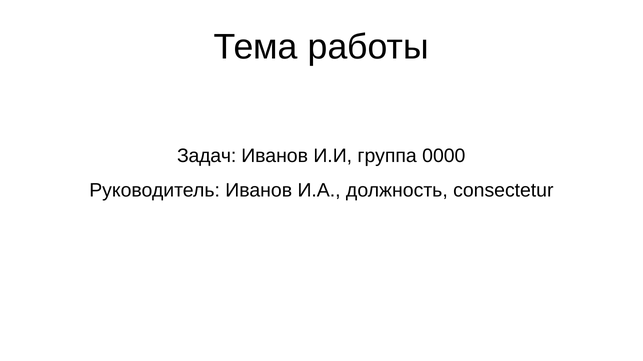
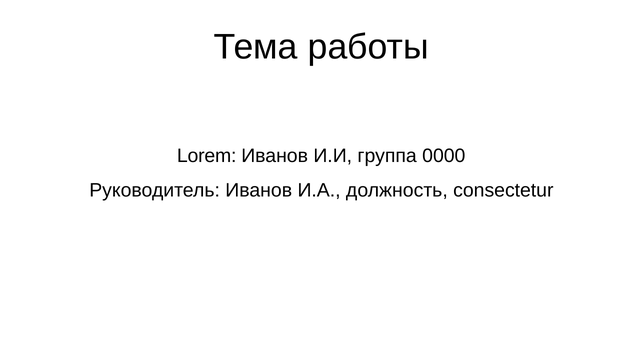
Задач: Задач -> Lorem (207, 156)
